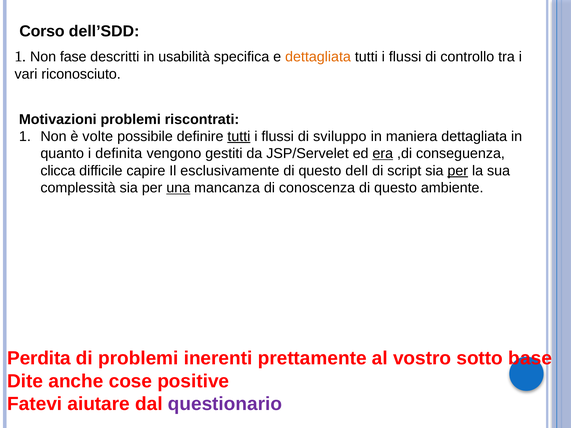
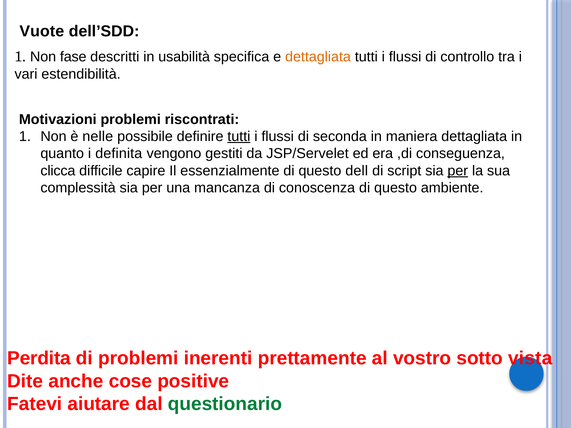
Corso: Corso -> Vuote (42, 31)
riconosciuto: riconosciuto -> estendibilità (81, 74)
volte: volte -> nelle (98, 137)
sviluppo: sviluppo -> seconda (340, 137)
era underline: present -> none (383, 154)
esclusivamente: esclusivamente -> essenzialmente (230, 171)
una underline: present -> none (178, 188)
base: base -> vista (530, 359)
questionario colour: purple -> green (225, 404)
